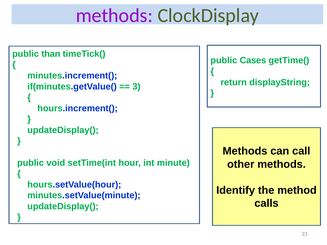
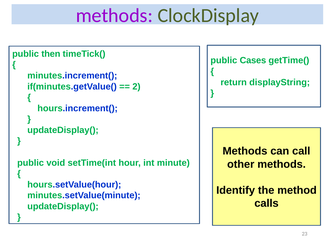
than: than -> then (51, 54)
3: 3 -> 2 (136, 87)
